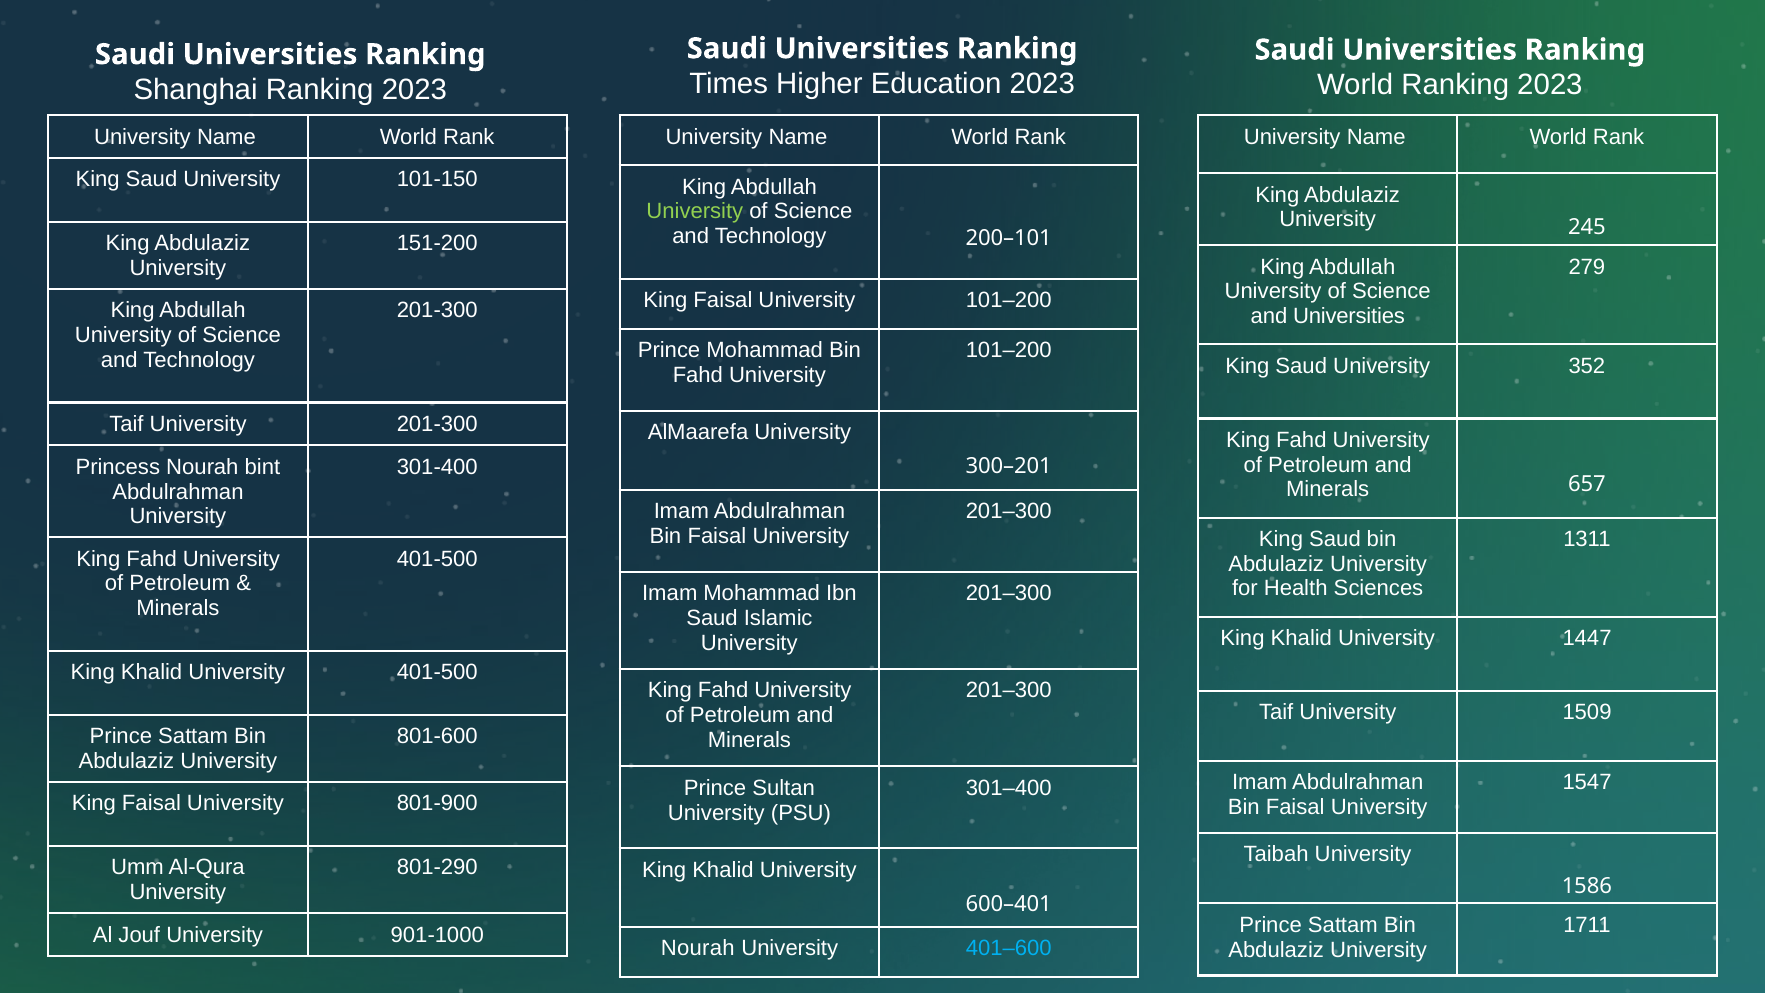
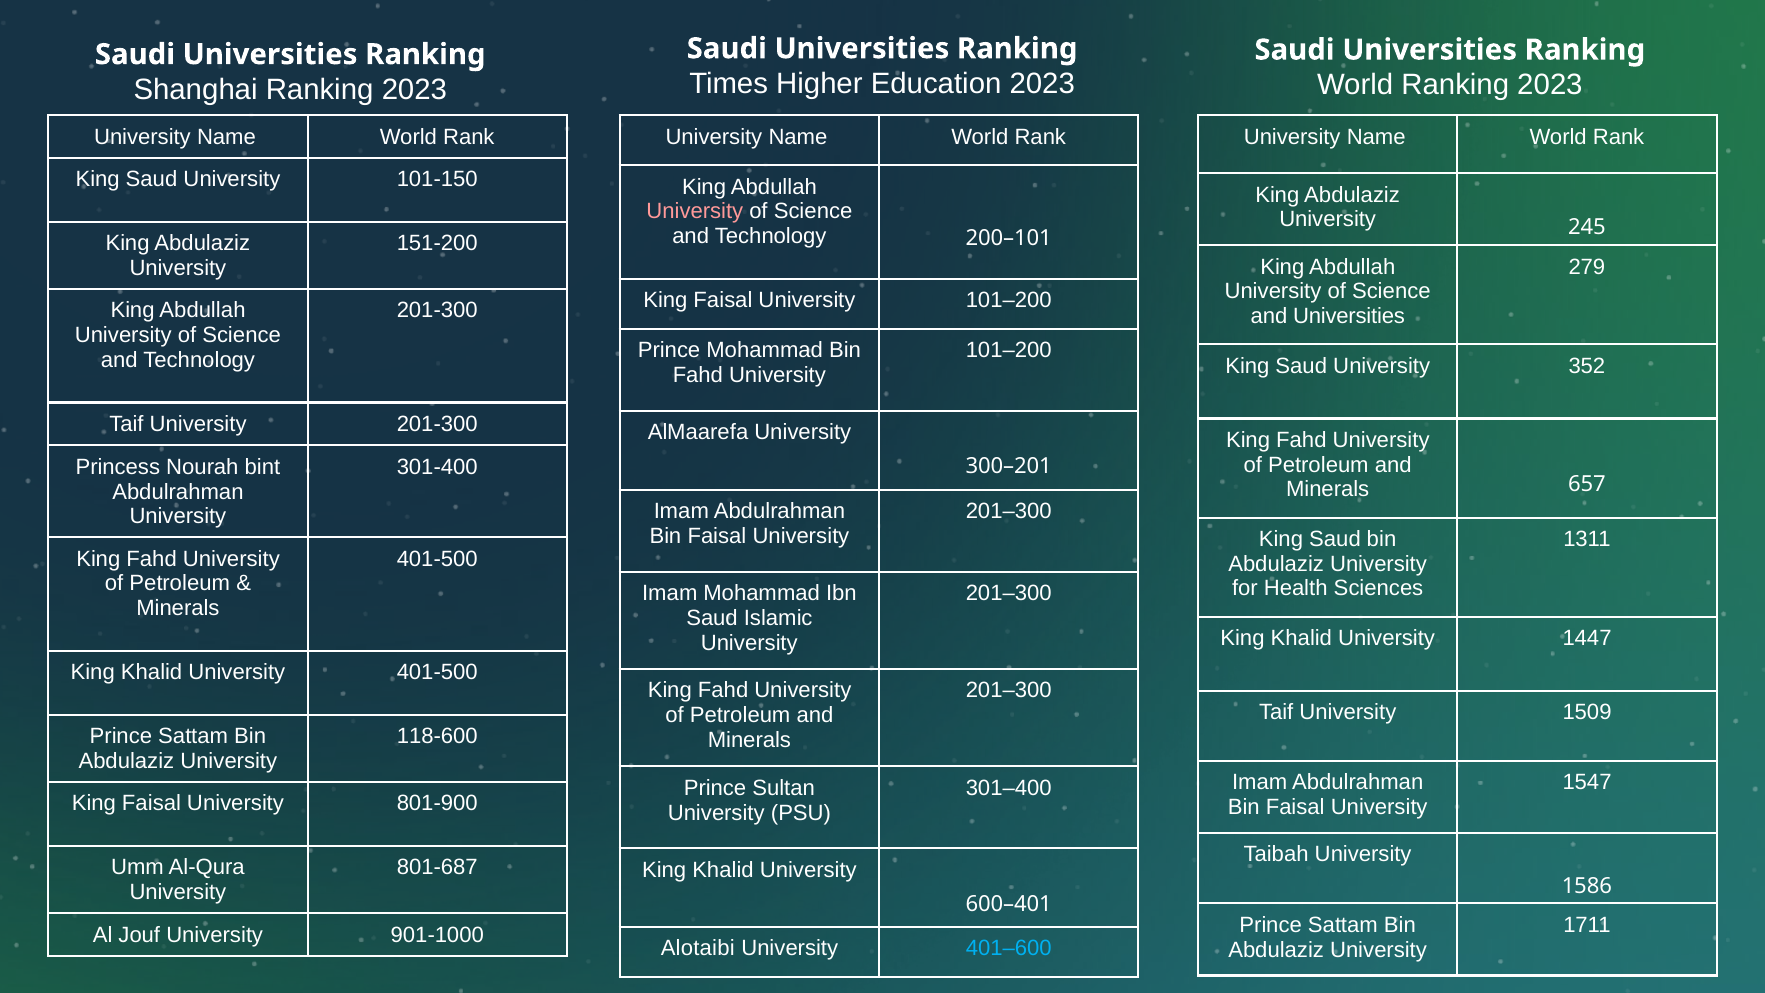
University colour: light green -> pink (695, 212)
801-600: 801-600 -> 118-600 (437, 736)
801-290: 801-290 -> 801-687 (437, 867)
Nourah: Nourah -> Alotaibi (698, 949)
